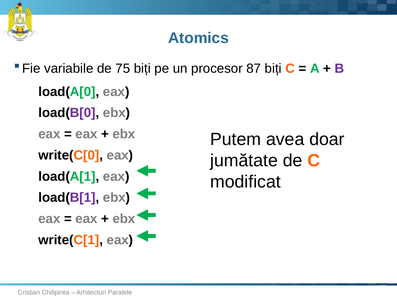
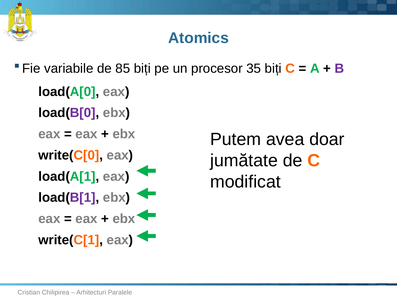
75: 75 -> 85 (123, 68)
87: 87 -> 35 (254, 68)
